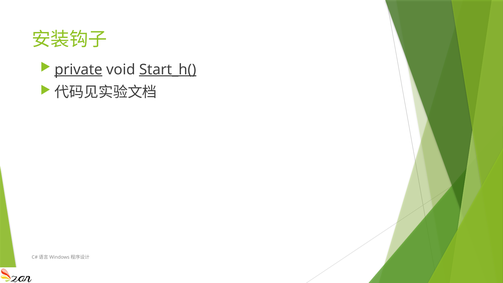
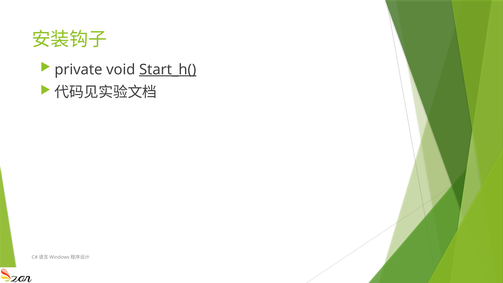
private underline: present -> none (78, 70)
